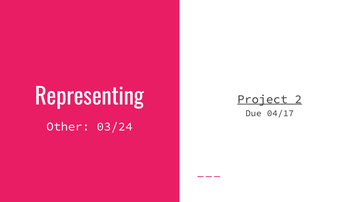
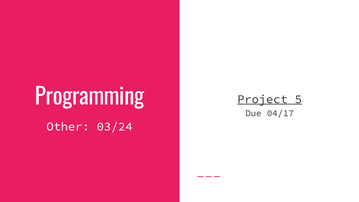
Representing: Representing -> Programming (90, 97)
2: 2 -> 5 (298, 99)
